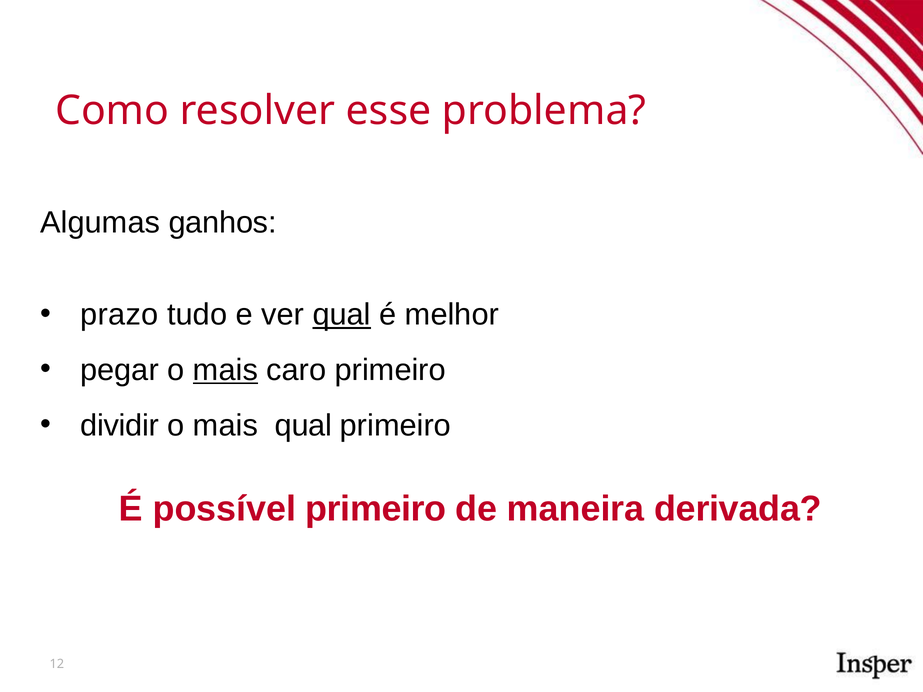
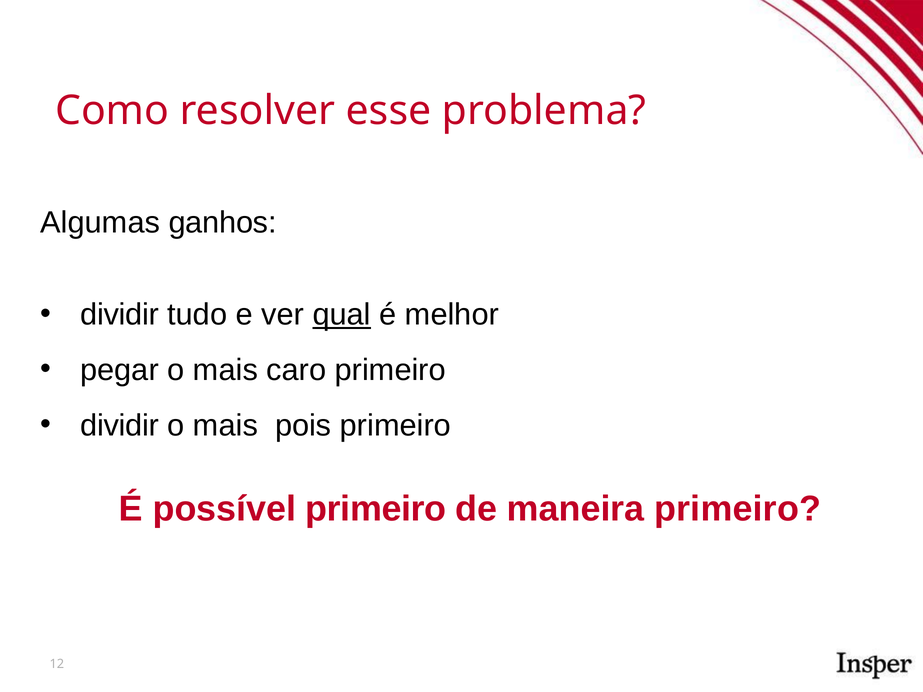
prazo: prazo -> dividir (120, 315)
mais underline: present -> none (225, 370)
mais qual: qual -> pois (303, 426)
maneira derivada: derivada -> primeiro (738, 509)
